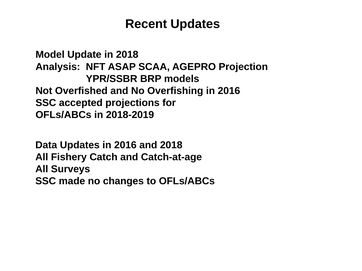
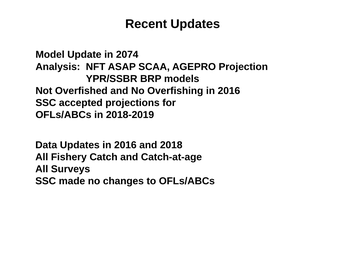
in 2018: 2018 -> 2074 (127, 55)
